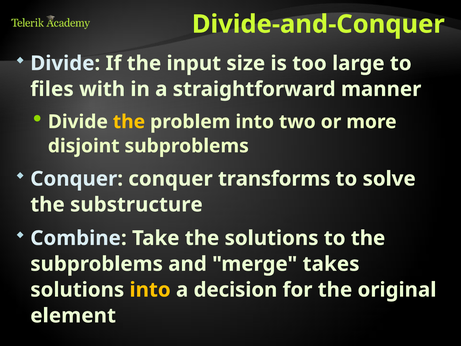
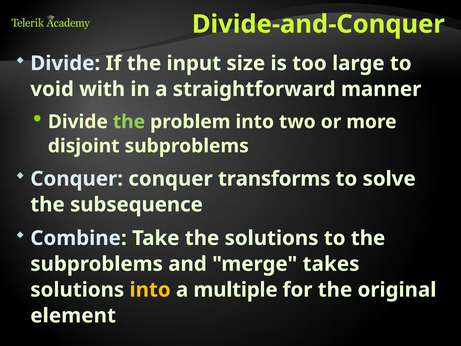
files: files -> void (52, 89)
the colour: yellow -> light green (129, 122)
substructure: substructure -> subsequence (136, 205)
decision: decision -> multiple (236, 290)
